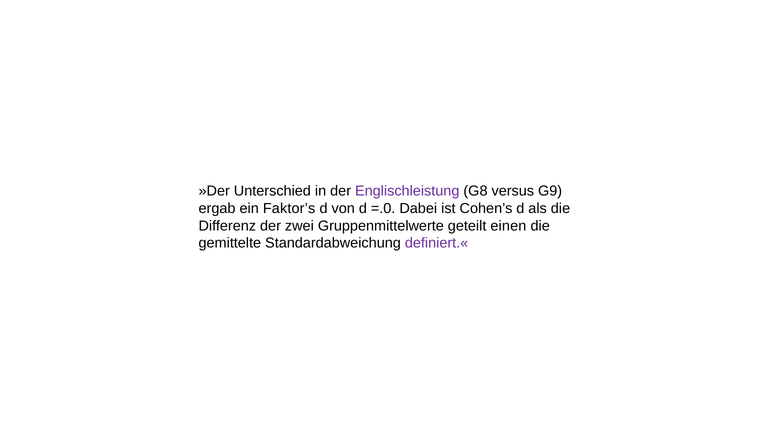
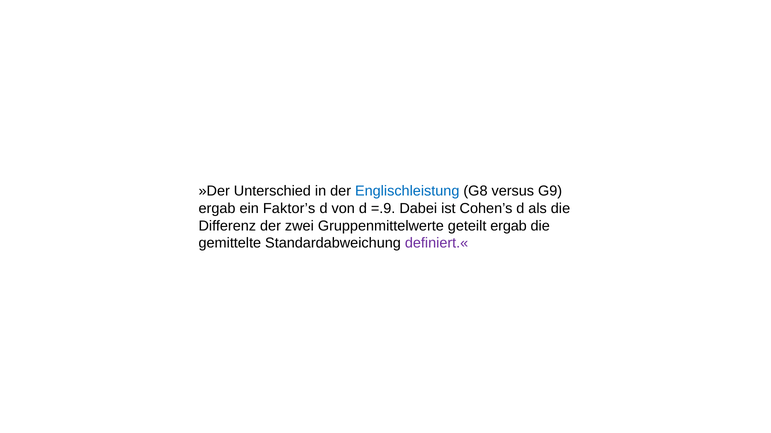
Englischleistung colour: purple -> blue (407, 191)
=.0: =.0 -> =.9 (383, 209)
geteilt einen: einen -> ergab (509, 226)
